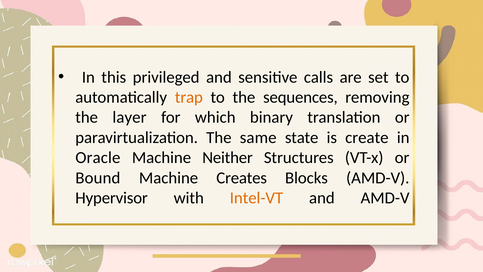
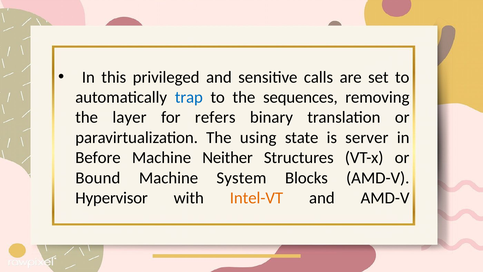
trap colour: orange -> blue (189, 97)
which: which -> refers (215, 117)
same: same -> using (258, 137)
create: create -> server (367, 137)
Oracle: Oracle -> Before (98, 158)
Creates: Creates -> System (241, 178)
